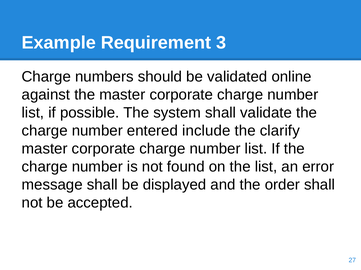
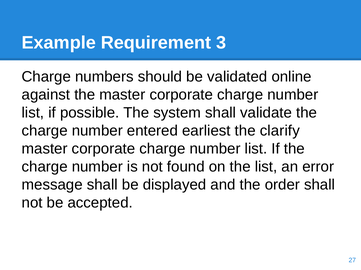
include: include -> earliest (206, 131)
